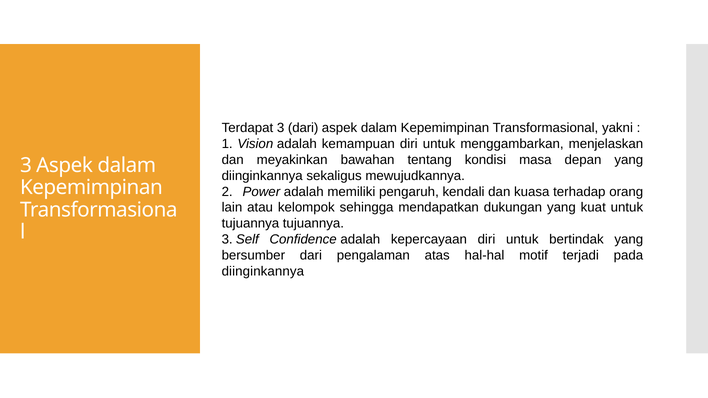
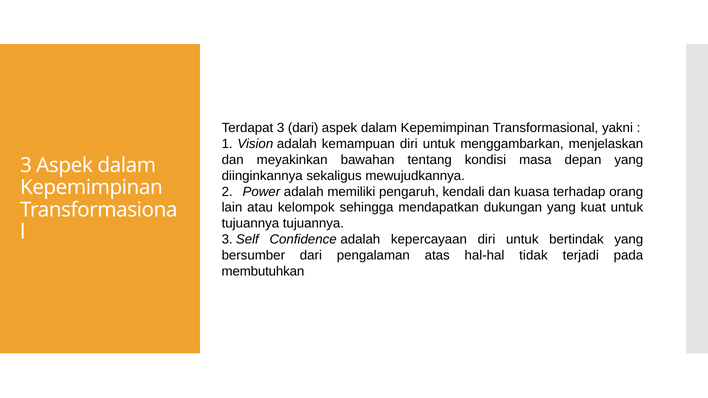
motif: motif -> tidak (533, 256)
diinginkannya: diinginkannya -> membutuhkan (263, 271)
